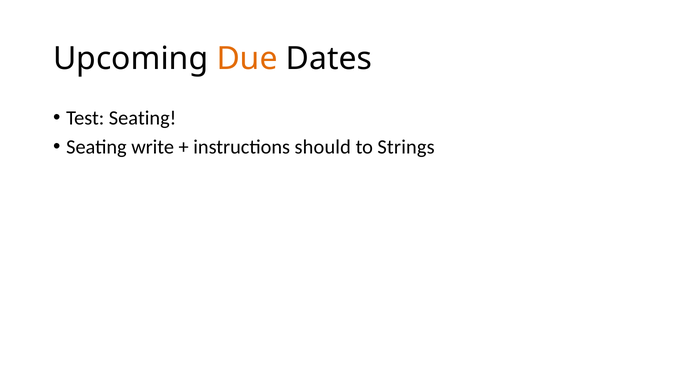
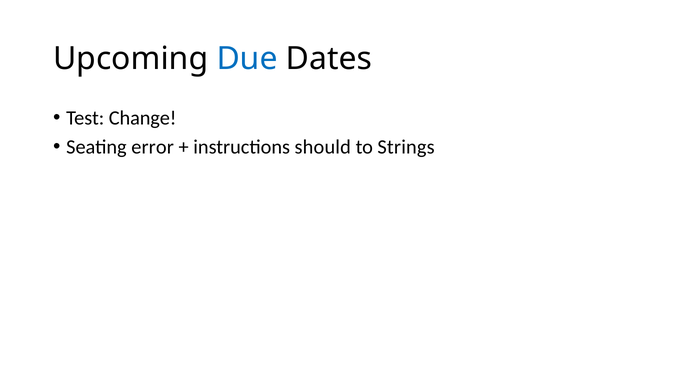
Due colour: orange -> blue (247, 59)
Test Seating: Seating -> Change (143, 118)
write: write -> error (153, 147)
